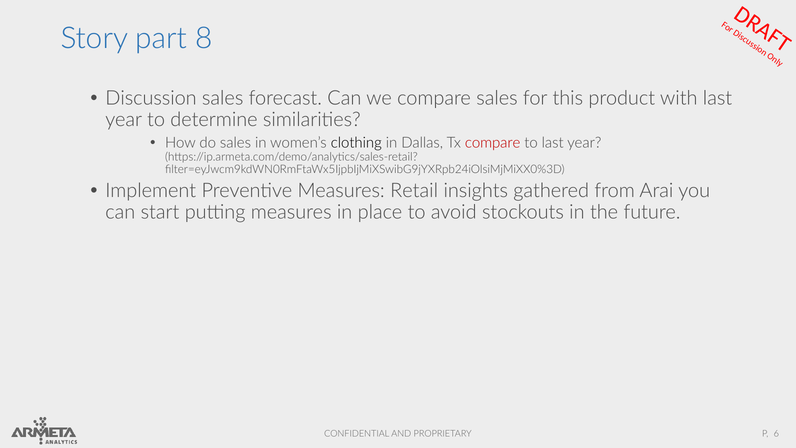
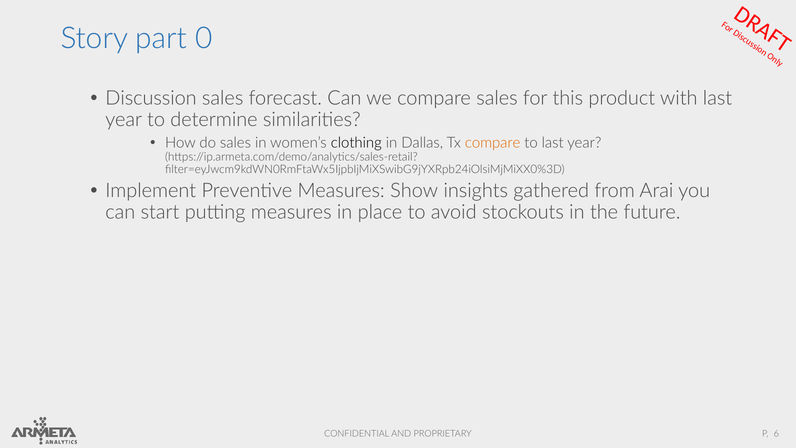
8: 8 -> 0 (204, 38)
compare colour: red -> orange (493, 143)
Retail: Retail -> Show (414, 191)
